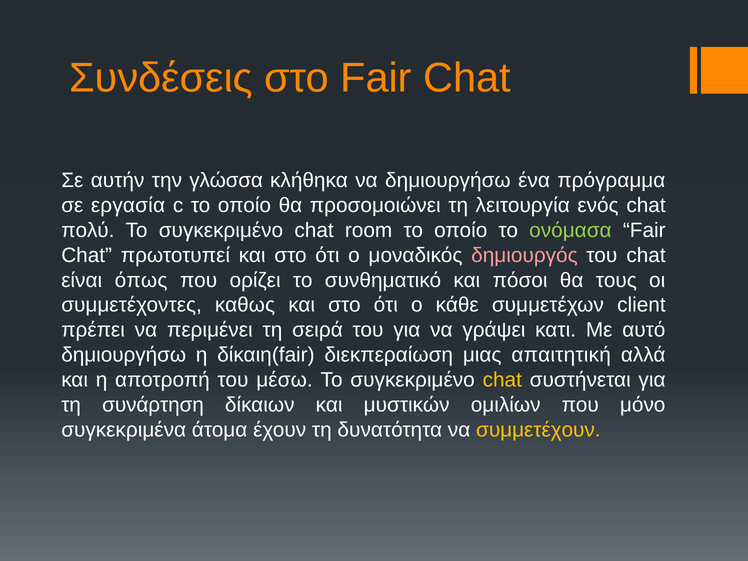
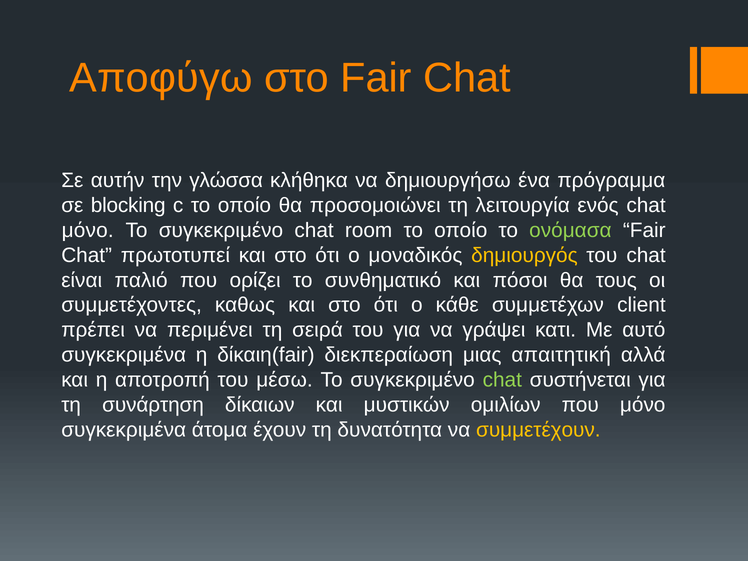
Συνδέσεις: Συνδέσεις -> Αποφύγω (161, 78)
εργασία: εργασία -> blocking (128, 205)
πολύ: πολύ -> μόνο (88, 230)
δημιουργός colour: pink -> yellow (524, 255)
όπως: όπως -> παλιό (141, 280)
δημιουργήσω: δημιουργήσω -> συγκεκριμένα (124, 355)
chat colour: yellow -> light green (502, 380)
